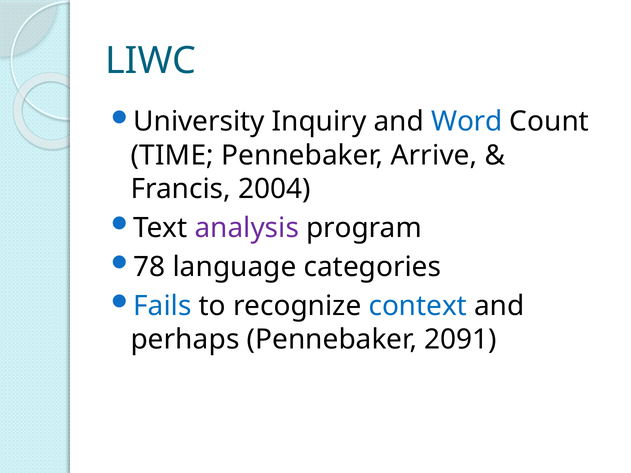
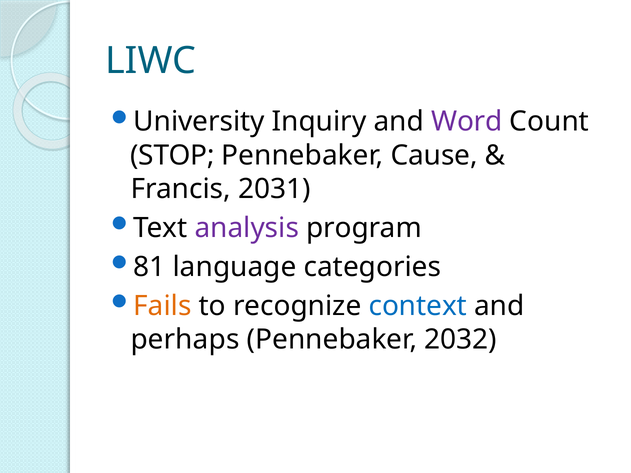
Word colour: blue -> purple (467, 122)
TIME: TIME -> STOP (172, 155)
Arrive: Arrive -> Cause (434, 155)
2004: 2004 -> 2031 (274, 189)
78: 78 -> 81 (149, 267)
Fails colour: blue -> orange (162, 306)
2091: 2091 -> 2032 (461, 340)
